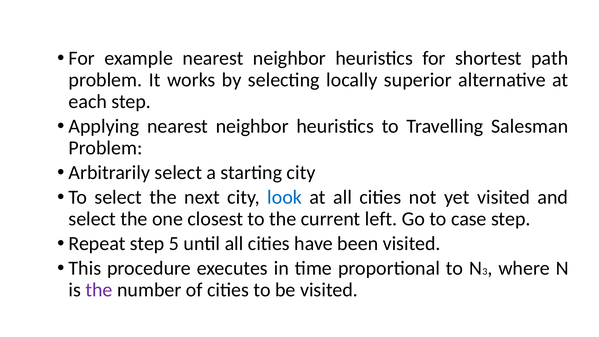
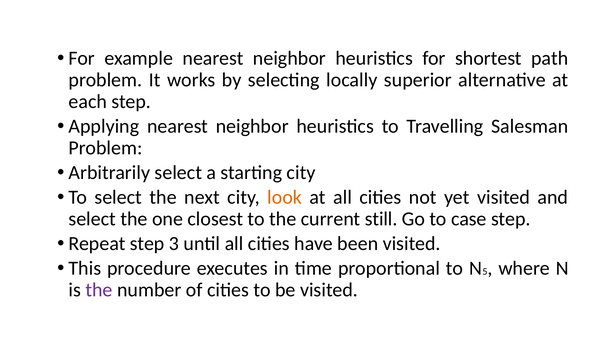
look colour: blue -> orange (285, 197)
left: left -> still (381, 219)
5: 5 -> 3 (174, 243)
3: 3 -> 5 (485, 271)
